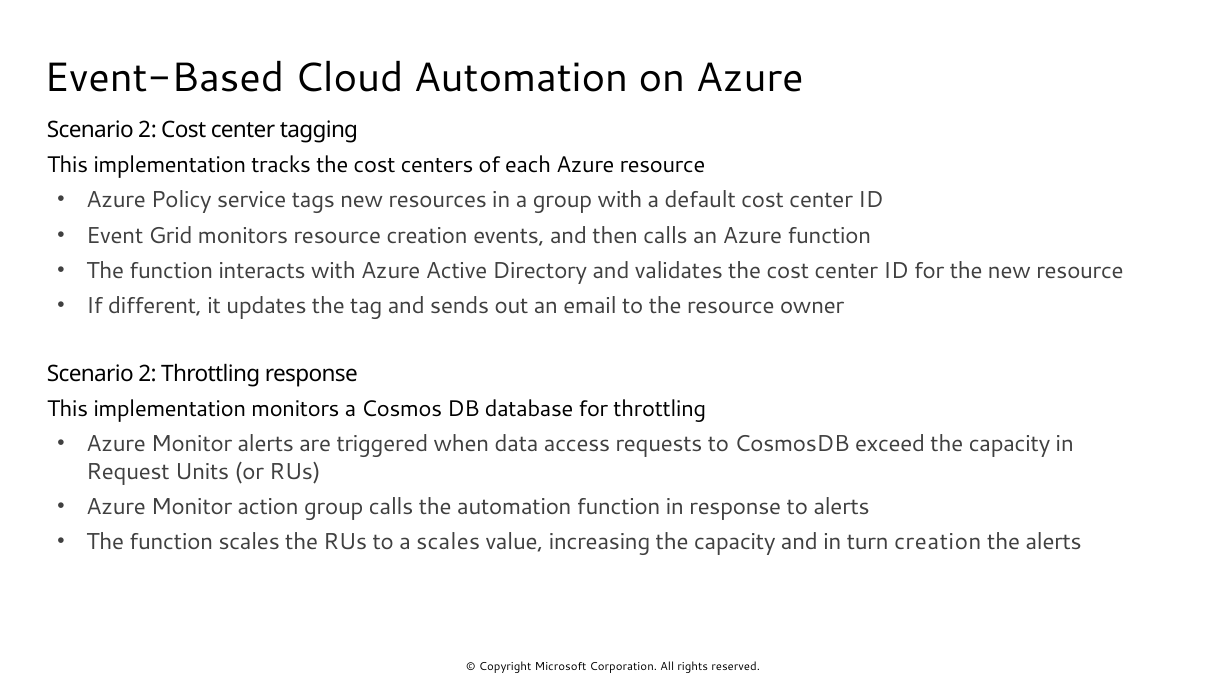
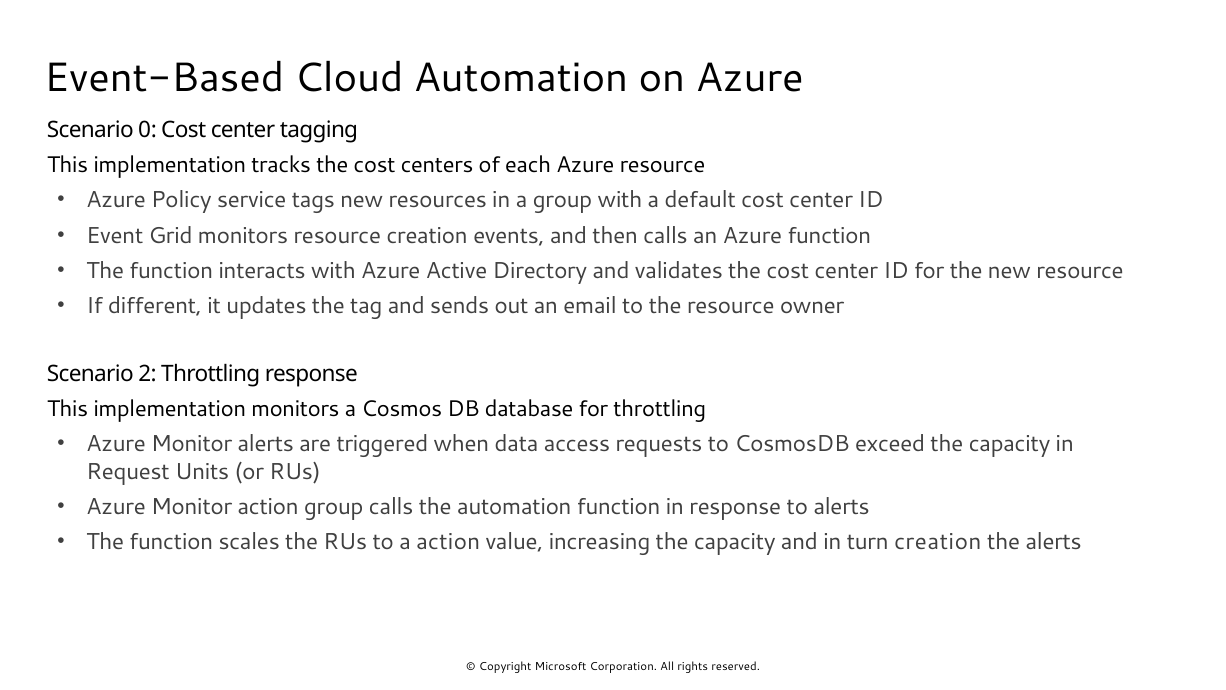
2: 2 -> 0 (148, 130)
a scales: scales -> action (448, 542)
